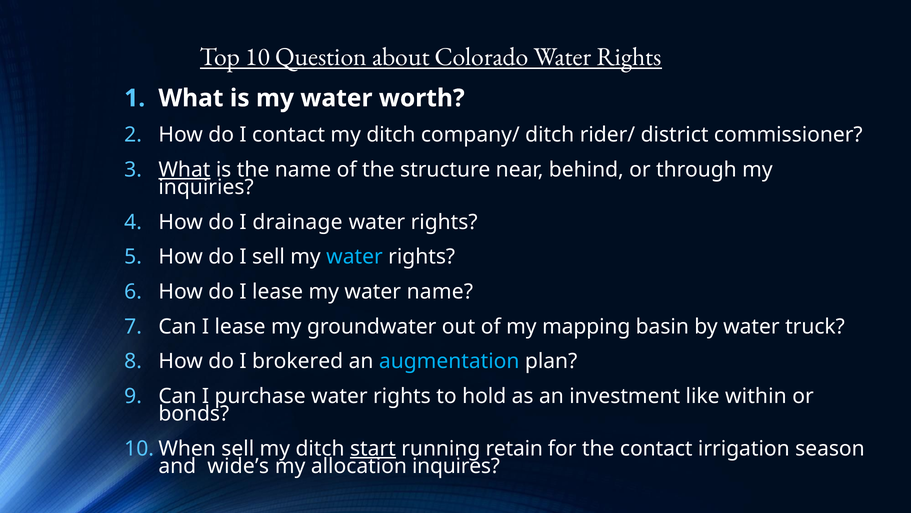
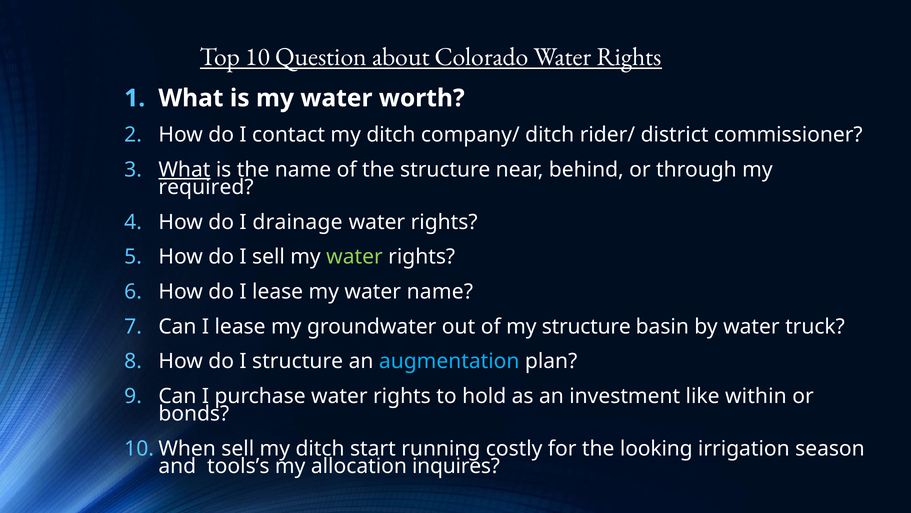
inquiries: inquiries -> required (206, 187)
water colour: light blue -> light green (354, 257)
my mapping: mapping -> structure (586, 326)
I brokered: brokered -> structure (298, 361)
start underline: present -> none (373, 448)
retain: retain -> costly (514, 448)
the contact: contact -> looking (656, 448)
wide’s: wide’s -> tools’s (238, 466)
